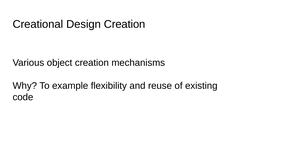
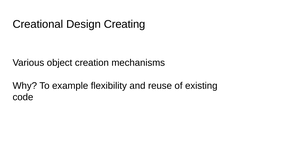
Design Creation: Creation -> Creating (125, 24)
